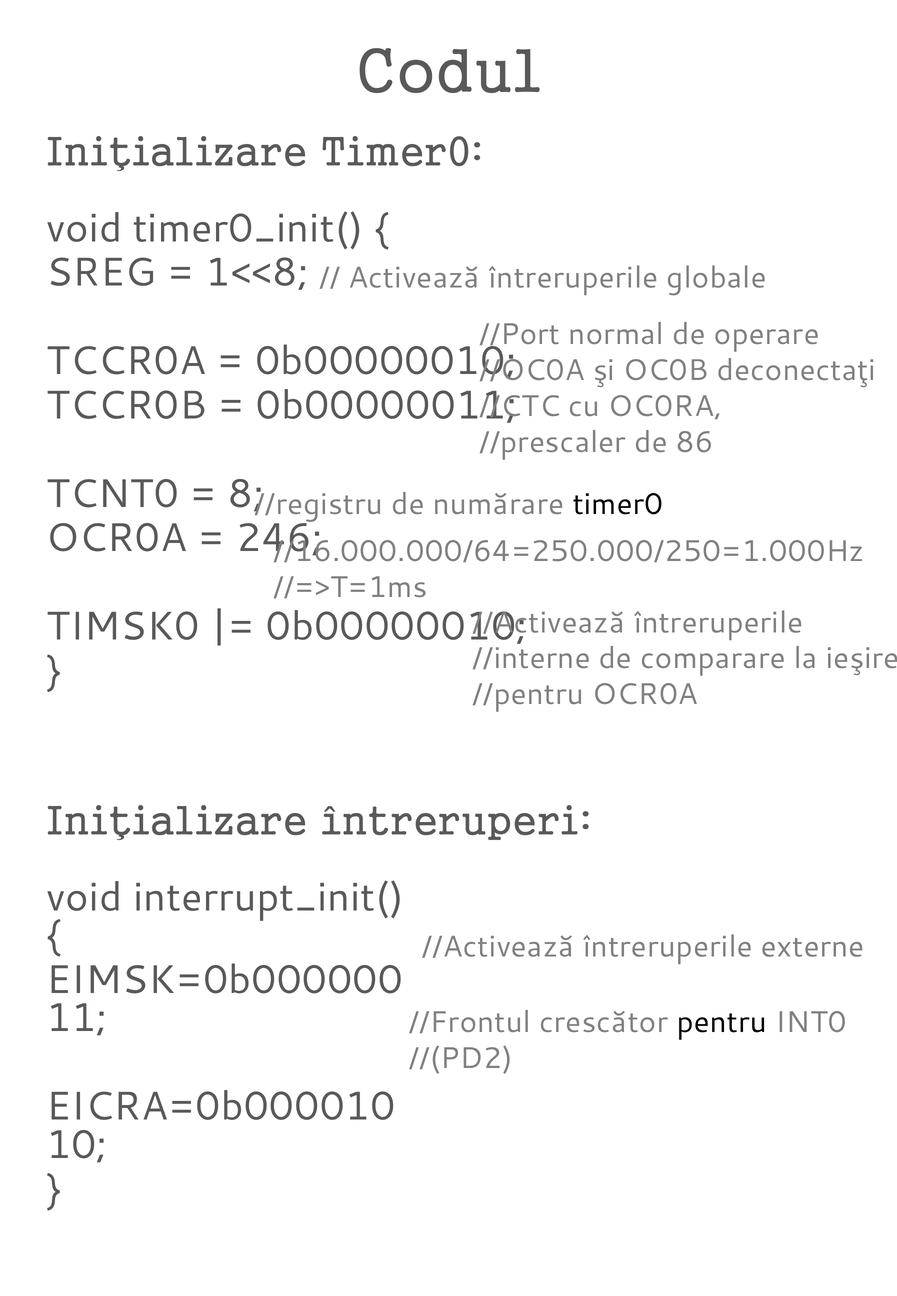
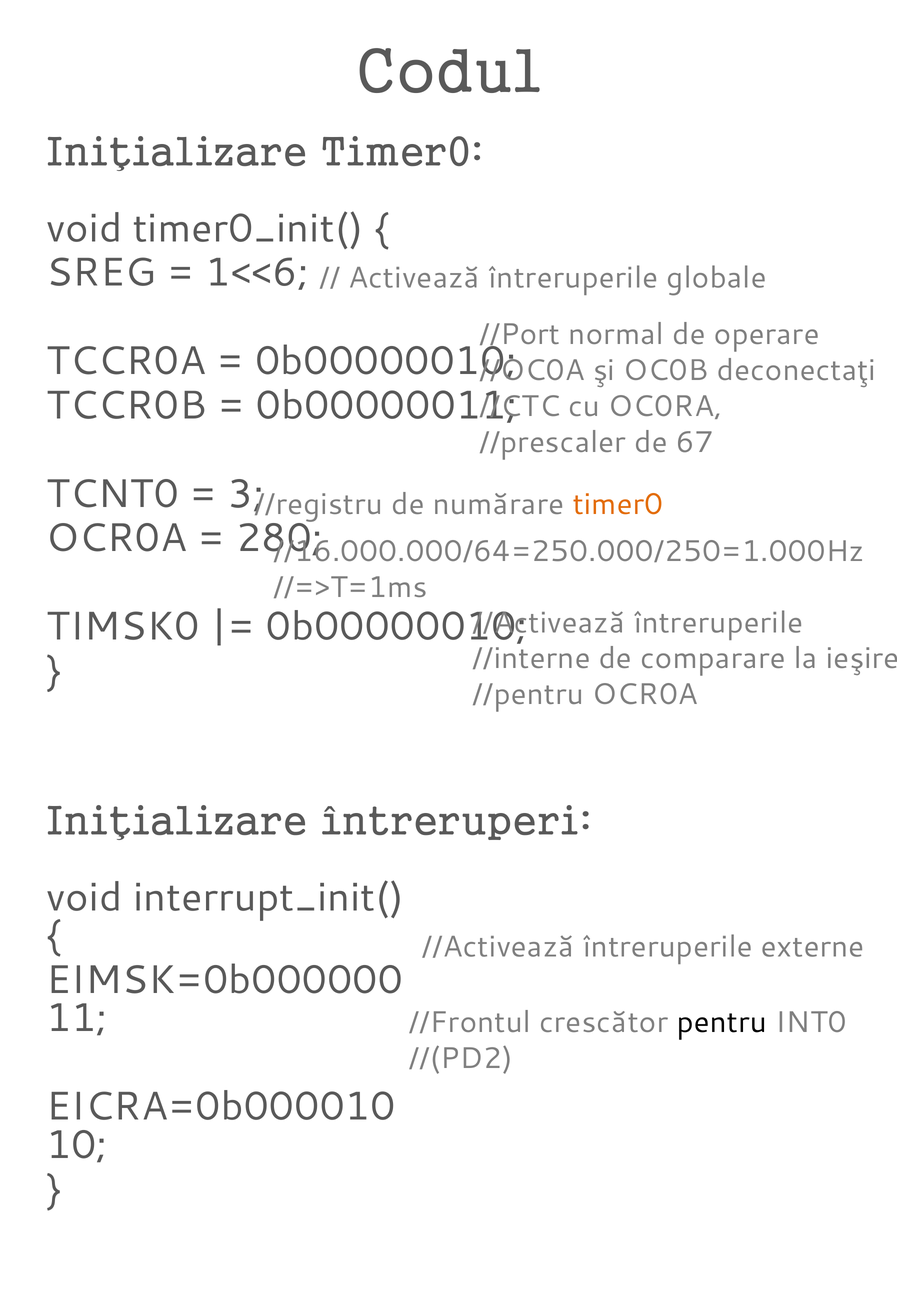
1<<8: 1<<8 -> 1<<6 (257, 273)
86: 86 -> 67 (695, 442)
8: 8 -> 3 (246, 494)
timer0 colour: black -> orange (618, 504)
246: 246 -> 280 (280, 538)
